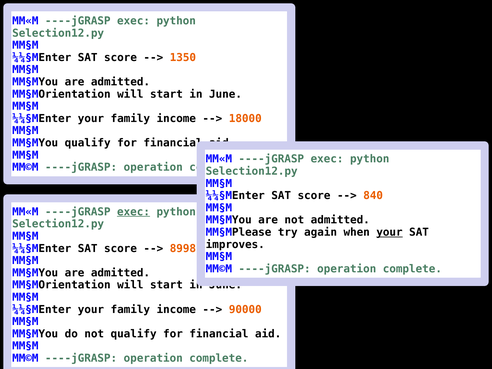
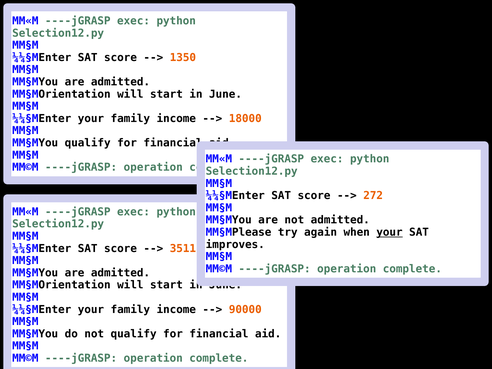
840: 840 -> 272 (373, 196)
exec underline: present -> none (134, 212)
8998: 8998 -> 3511 (183, 248)
